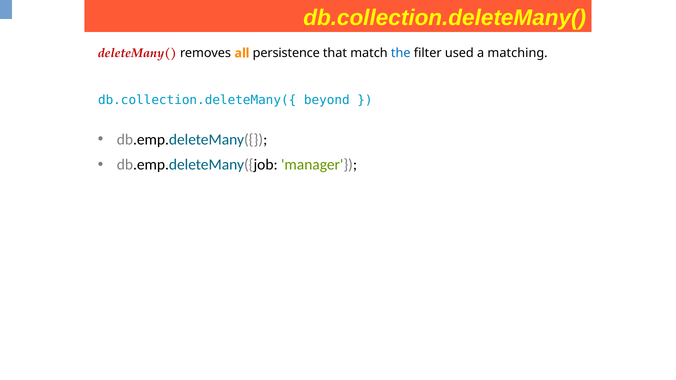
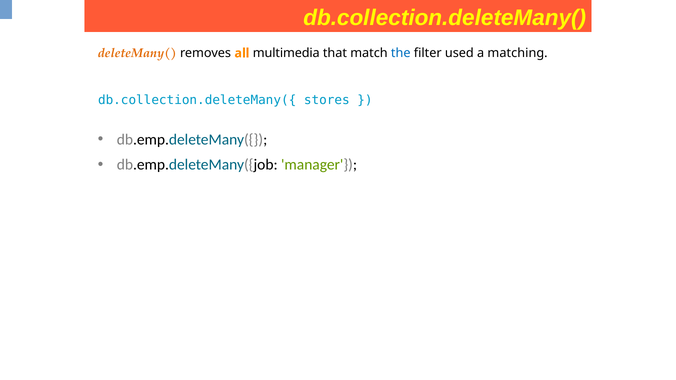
deleteMany( colour: red -> orange (137, 53)
persistence: persistence -> multimedia (286, 53)
beyond: beyond -> stores (327, 100)
